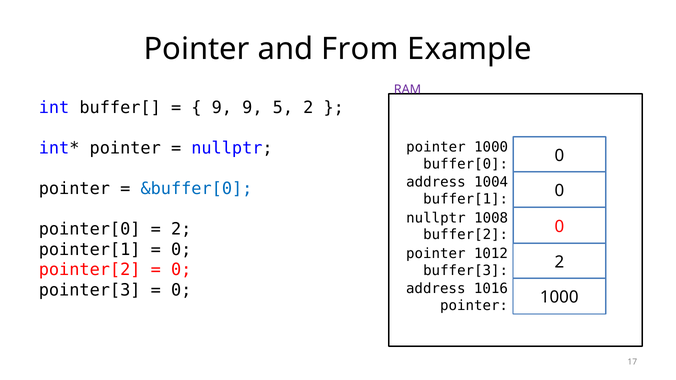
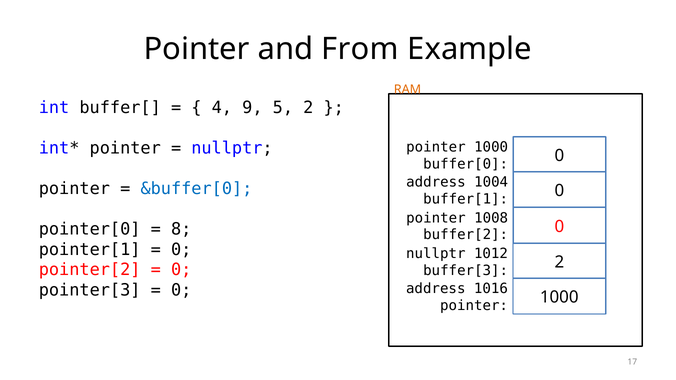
RAM colour: purple -> orange (408, 90)
9: 9 -> 4 (222, 108)
nullptr: nullptr -> pointer (436, 218)
2: 2 -> 8 (181, 229)
pointer: pointer -> nullptr (436, 254)
